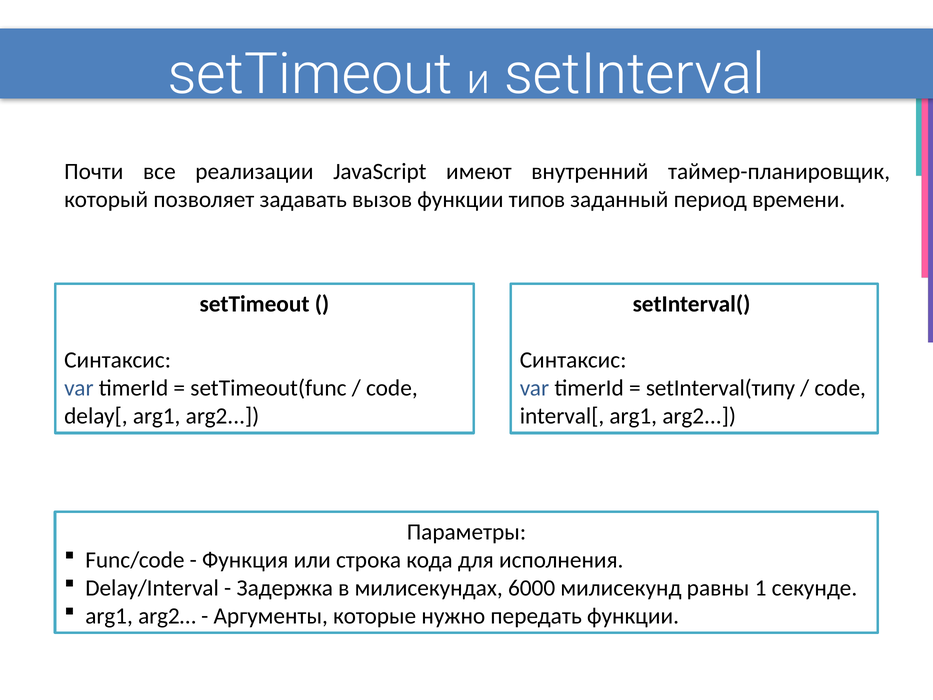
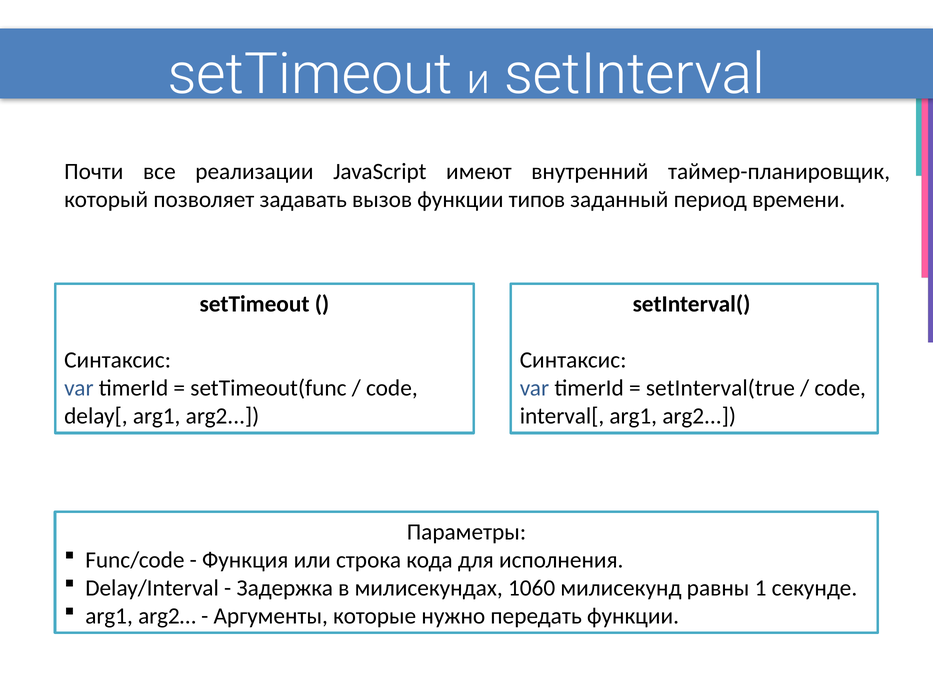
setInterval(типу: setInterval(типу -> setInterval(true (720, 388)
6000: 6000 -> 1060 (532, 588)
